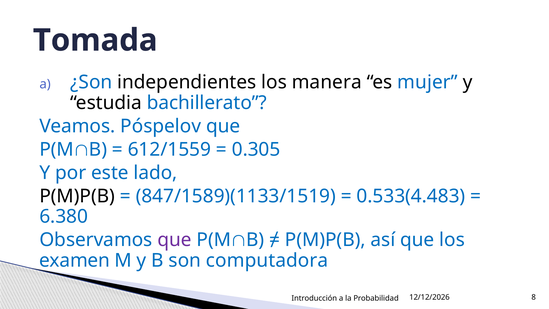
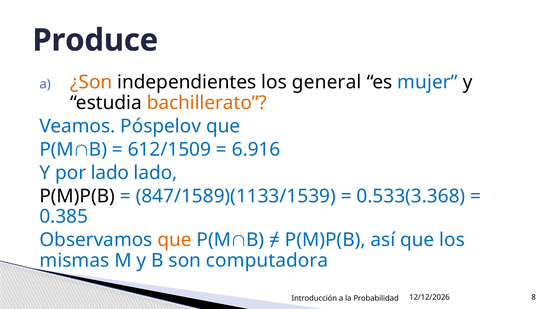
Tomada: Tomada -> Produce (95, 40)
¿Son colour: blue -> orange (91, 82)
manera: manera -> general (327, 82)
bachillerato colour: blue -> orange (207, 103)
612/1559: 612/1559 -> 612/1509 (169, 149)
0.305: 0.305 -> 6.916 (256, 149)
por este: este -> lado (110, 173)
847/1589)(1133/1519: 847/1589)(1133/1519 -> 847/1589)(1133/1539 (236, 196)
0.533(4.483: 0.533(4.483 -> 0.533(3.368 (411, 196)
6.380: 6.380 -> 0.385 (64, 217)
que colour: purple -> orange (175, 240)
examen: examen -> mismas (74, 260)
